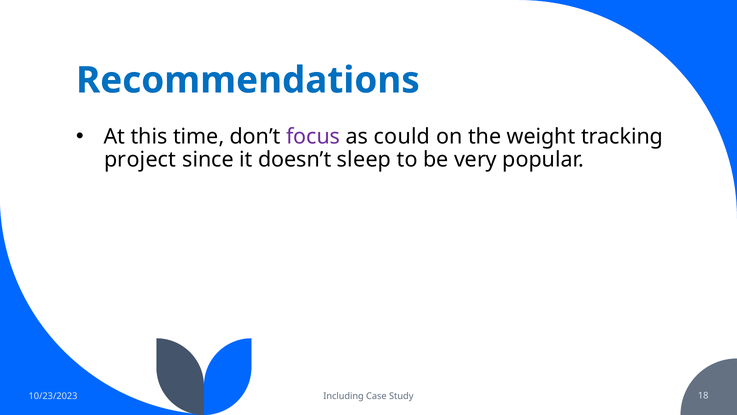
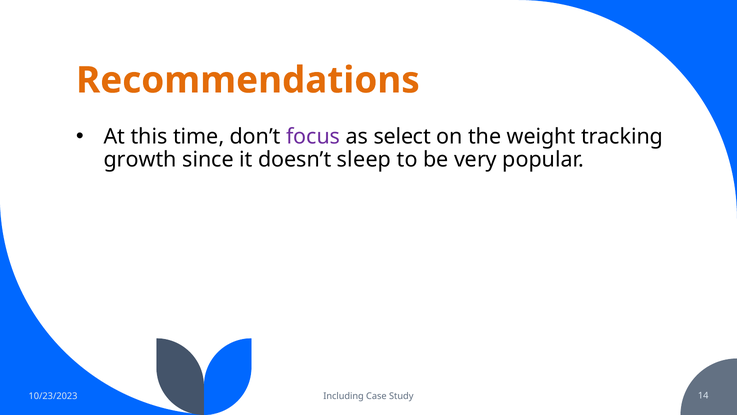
Recommendations colour: blue -> orange (248, 80)
could: could -> select (402, 136)
project: project -> growth (140, 160)
18: 18 -> 14 (703, 395)
